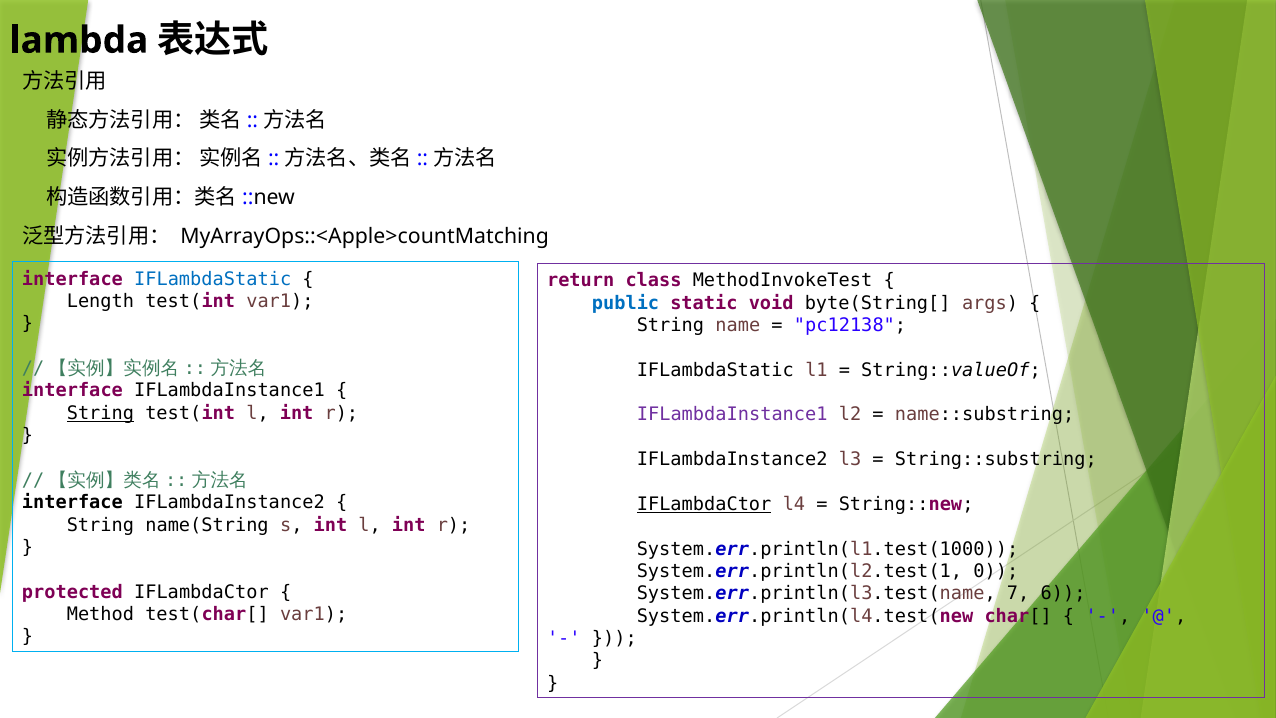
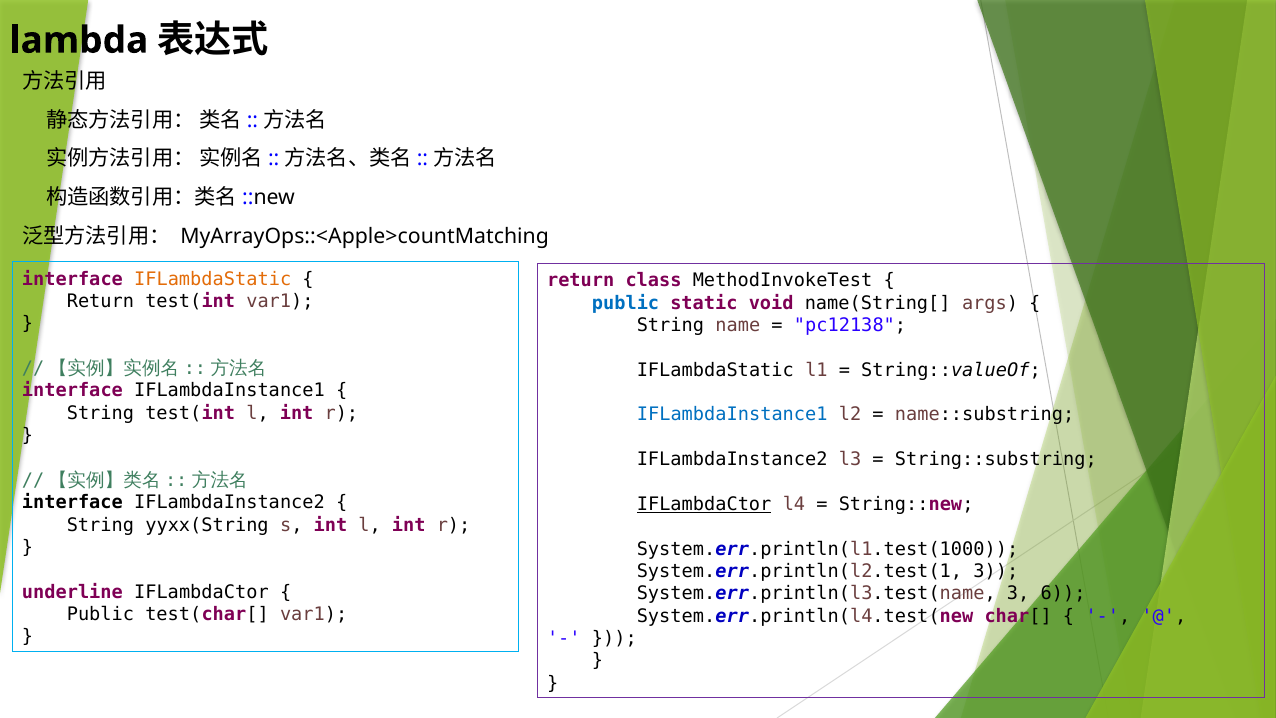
IFLambdaStatic colour: blue -> orange (213, 279)
Length: Length -> Return (100, 301)
byte(String[: byte(String[ -> name(String[ (878, 303)
String underline: present -> none (100, 413)
IFLambdaInstance1 colour: purple -> blue (732, 415)
name(String: name(String -> yyxx(String (207, 525)
System.err.println(l2.test(1 0: 0 -> 3 (996, 571)
protected: protected -> underline (72, 592)
System.err.println(l3.test(name 7: 7 -> 3 (1018, 593)
Method: Method -> Public (100, 614)
